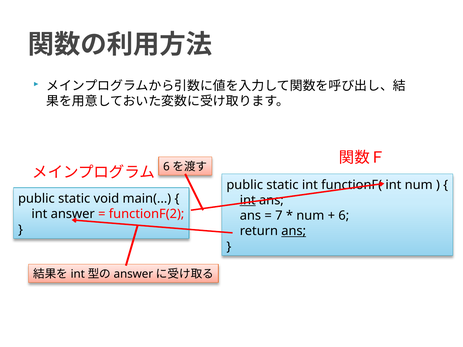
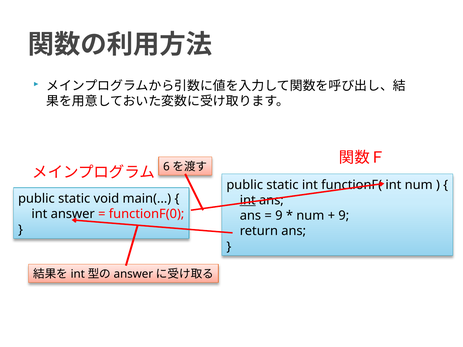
functionF(2: functionF(2 -> functionF(0 (147, 214)
7: 7 -> 9 (279, 216)
6: 6 -> 9 (344, 216)
ans underline: present -> none (294, 231)
